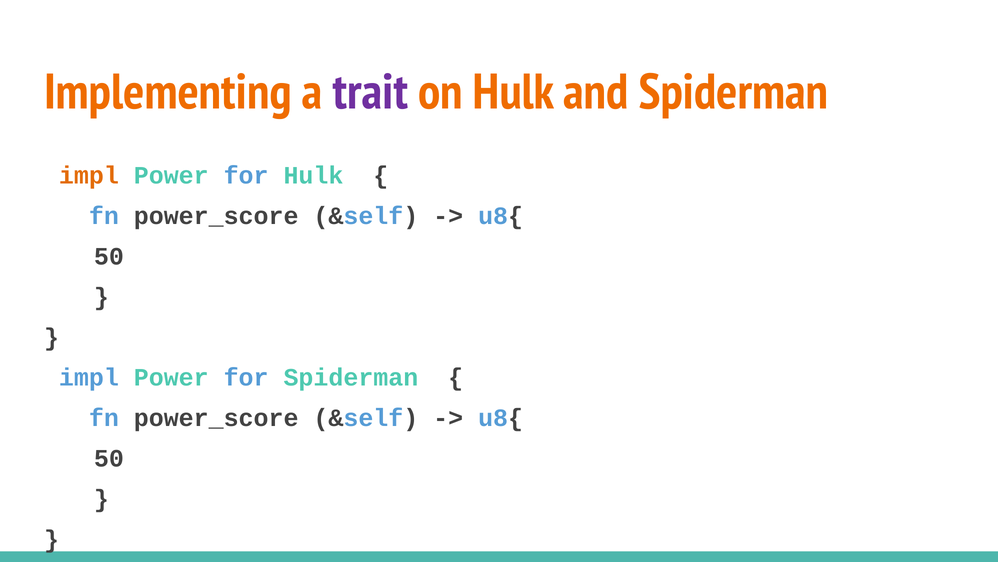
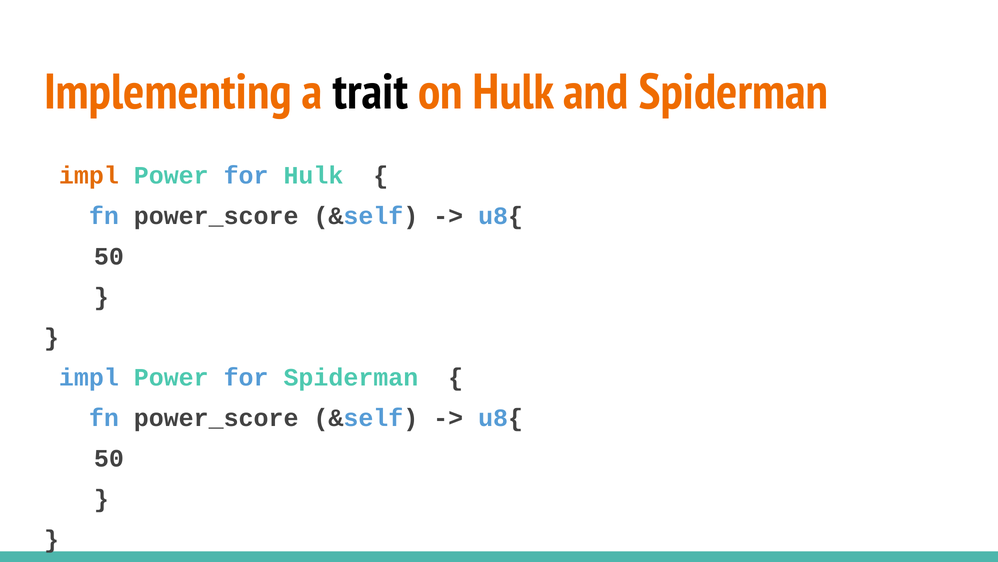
trait colour: purple -> black (370, 92)
